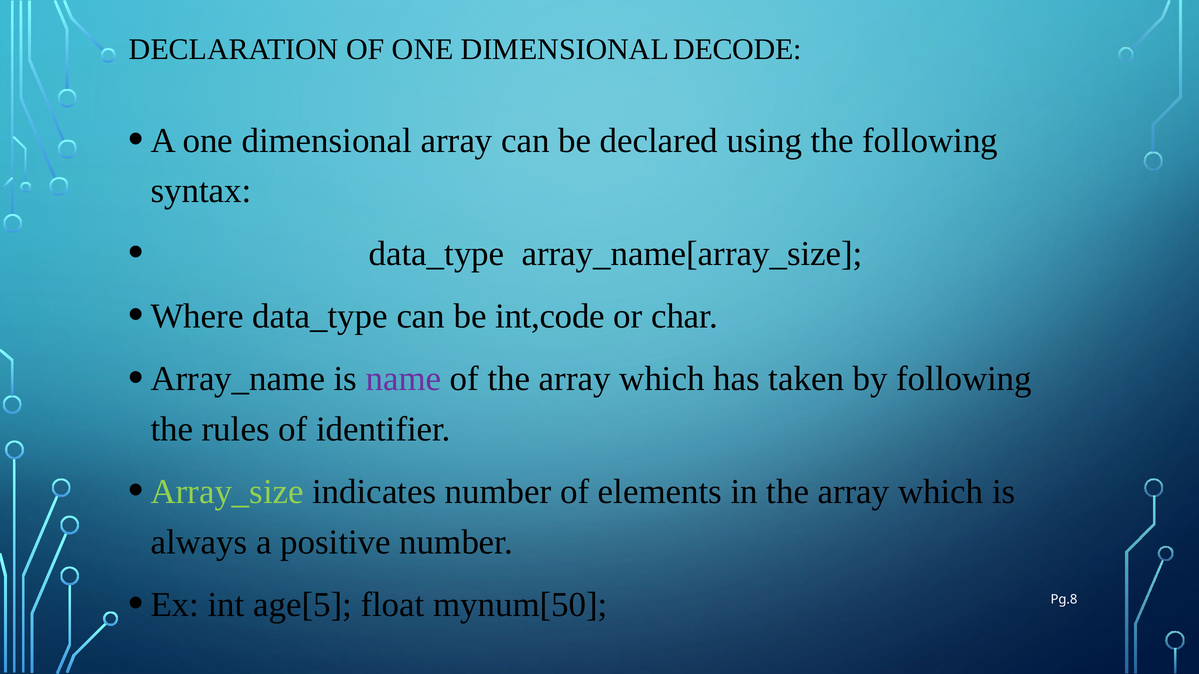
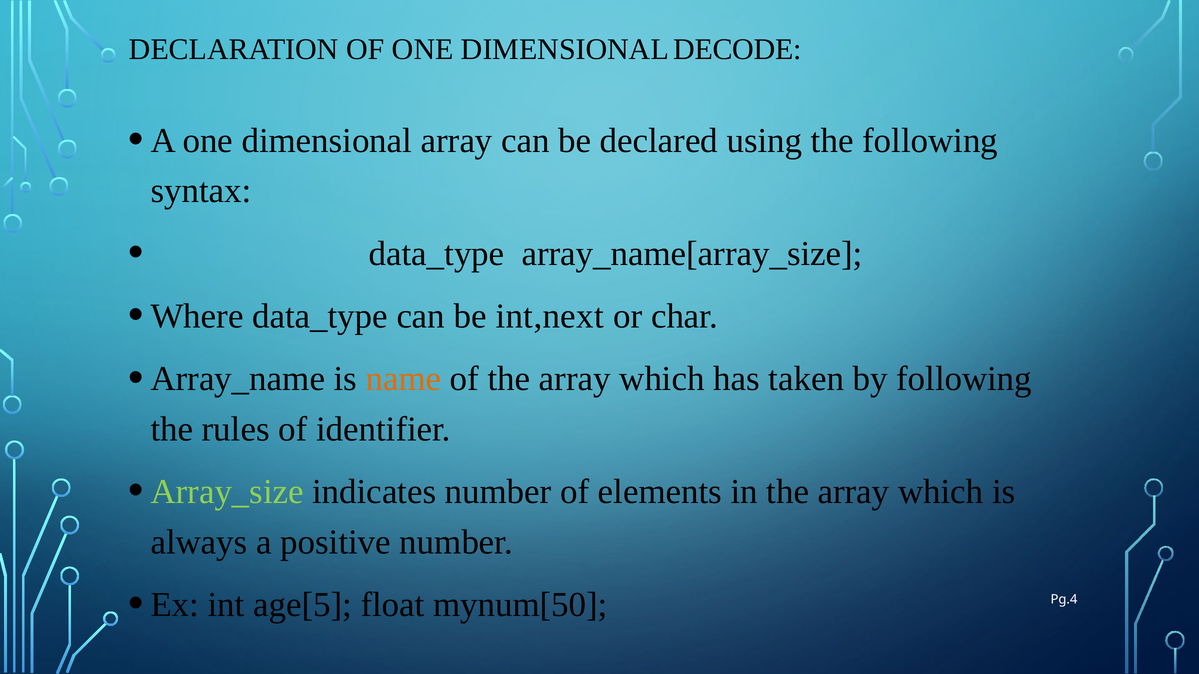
int,code: int,code -> int,next (550, 316)
name colour: purple -> orange (403, 379)
Pg.8: Pg.8 -> Pg.4 (1064, 600)
